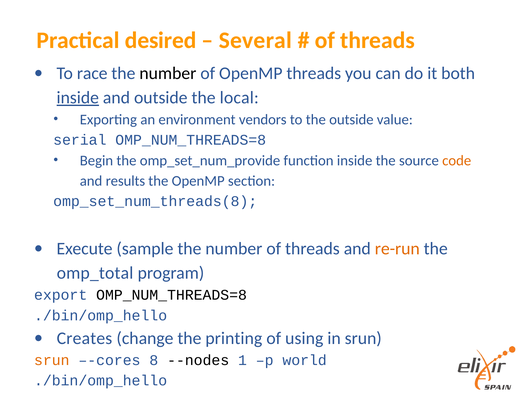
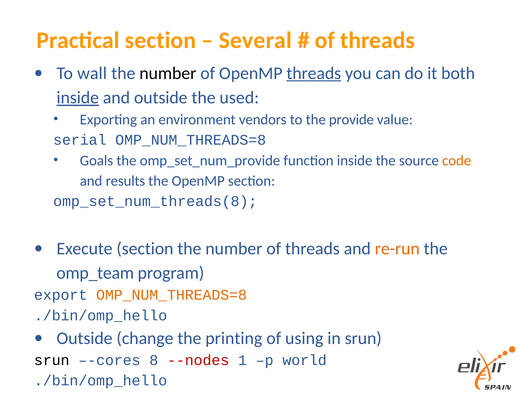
Practical desired: desired -> section (161, 40)
race: race -> wall (92, 73)
threads underline: none -> present (314, 73)
local: local -> used (239, 98)
the outside: outside -> provide (351, 119)
Begin: Begin -> Goals (96, 160)
Execute sample: sample -> section (145, 248)
omp_total: omp_total -> omp_team (95, 273)
OMP_NUM_THREADS=8 colour: black -> orange (172, 295)
Creates: Creates -> Outside (85, 338)
srun colour: orange -> black (52, 360)
--nodes colour: black -> red (198, 360)
